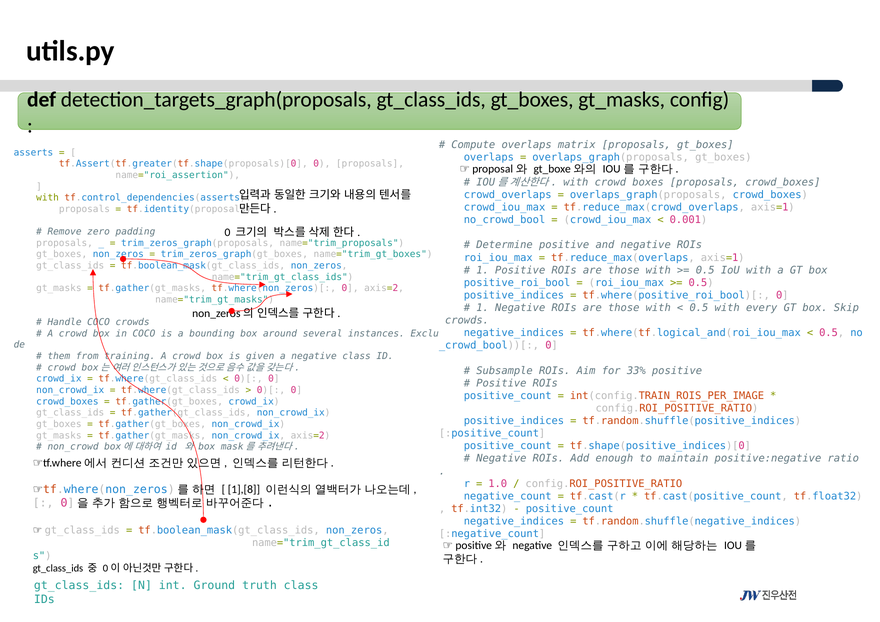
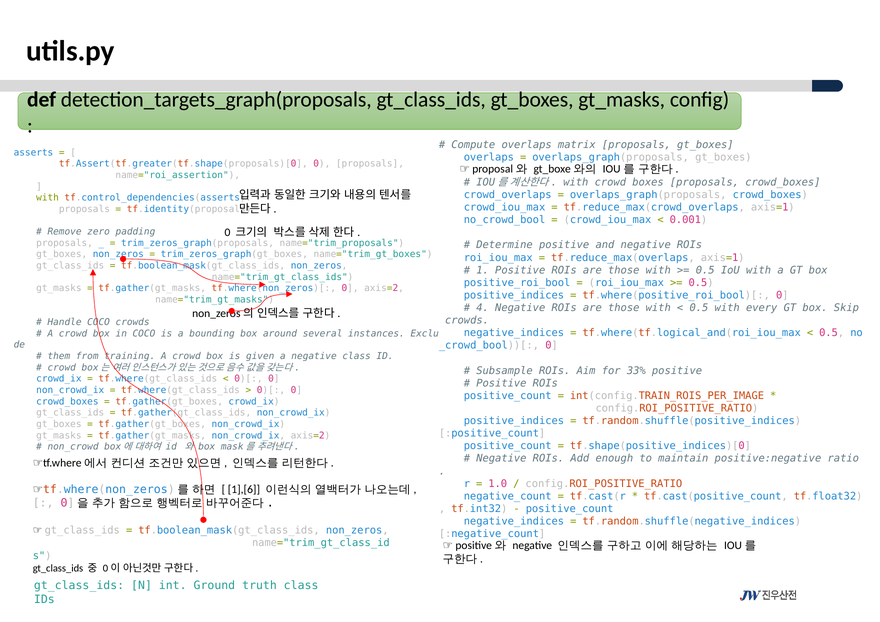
1: 1 -> 4 (483, 308)
1],[8: 1],[8 -> 1],[6 (244, 489)
